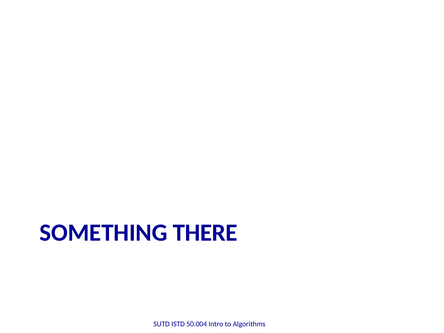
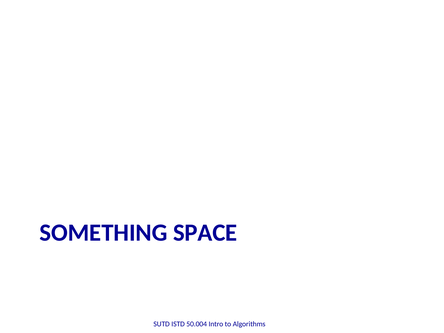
THERE: THERE -> SPACE (205, 233)
